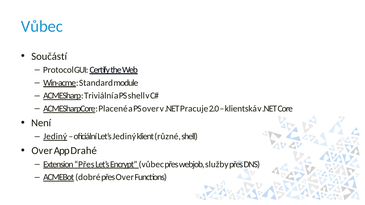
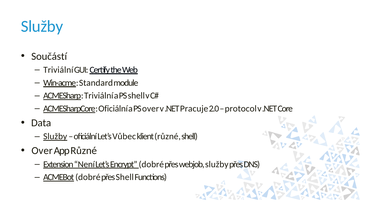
Vůbec: Vůbec -> Služby (42, 26)
Protocol: Protocol -> Triviální (58, 70)
ACMESharpCore Placené: Placené -> Oficiální (113, 109)
klientská: klientská -> protocol (241, 109)
Není: Není -> Data (41, 123)
Jediný: Jediný -> Služby (55, 137)
Let’s Jediný: Jediný -> Vůbec (124, 137)
App Drahé: Drahé -> Různé (84, 151)
Extension Přes: Přes -> Není (84, 165)
Encrypt vůbec: vůbec -> dobré (151, 165)
přes Over: Over -> Shell (125, 177)
